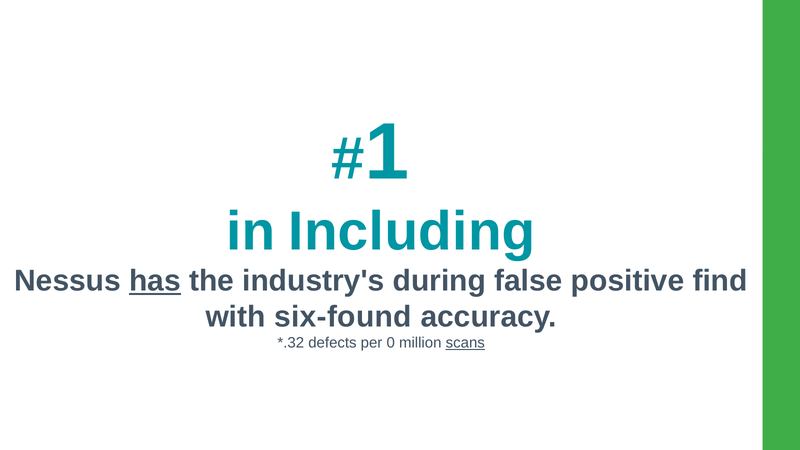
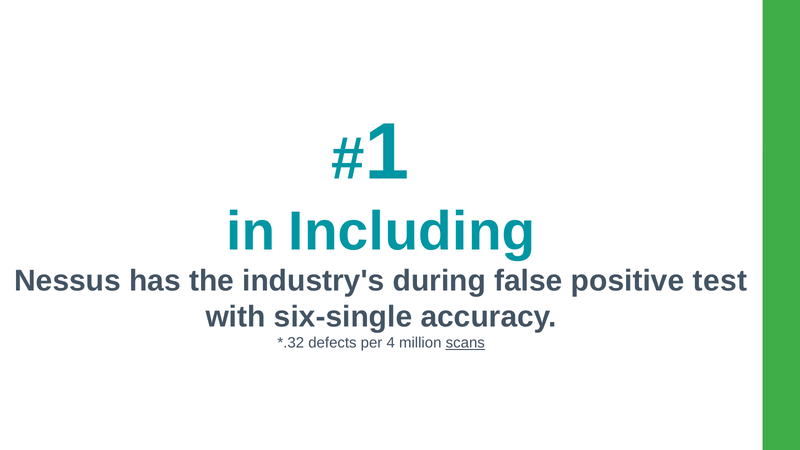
has underline: present -> none (155, 281)
find: find -> test (720, 281)
six-found: six-found -> six-single (343, 317)
0: 0 -> 4 (391, 343)
